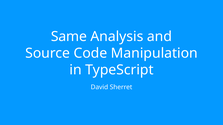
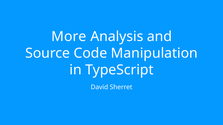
Same: Same -> More (69, 37)
